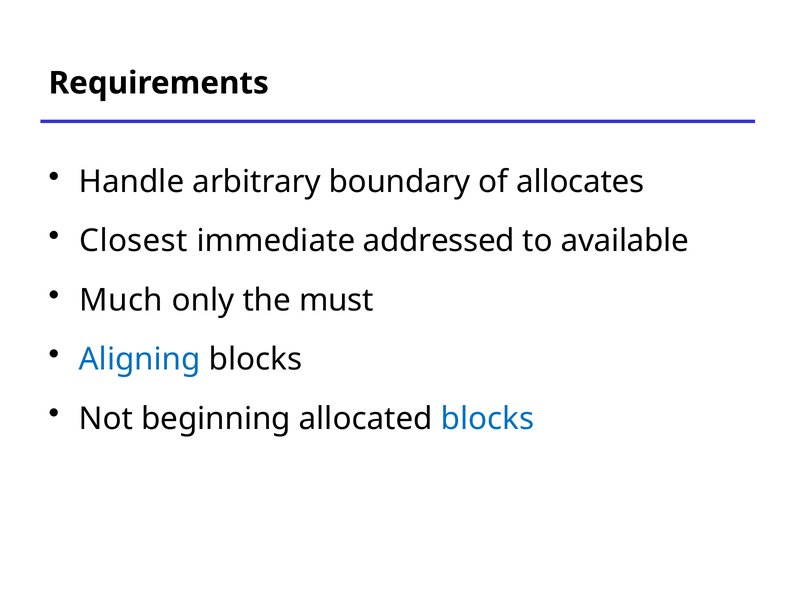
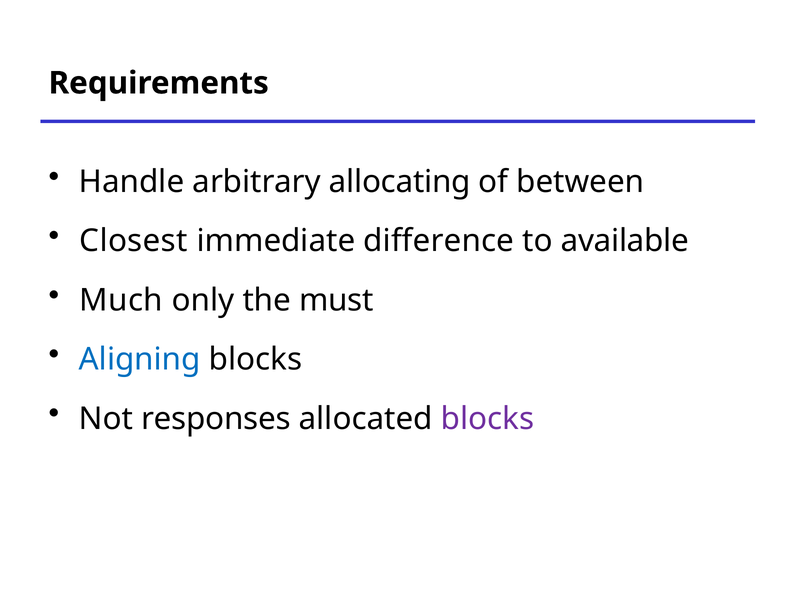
boundary: boundary -> allocating (400, 182)
allocates: allocates -> between (580, 182)
addressed: addressed -> difference (439, 241)
beginning: beginning -> responses (216, 419)
blocks colour: blue -> purple (487, 419)
